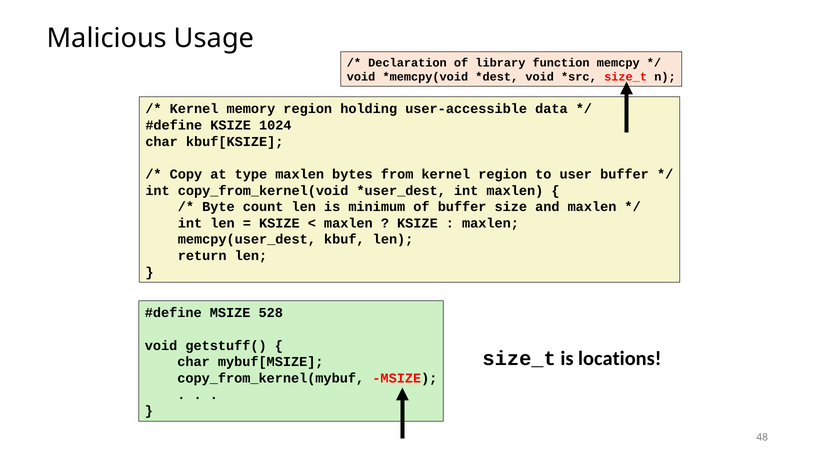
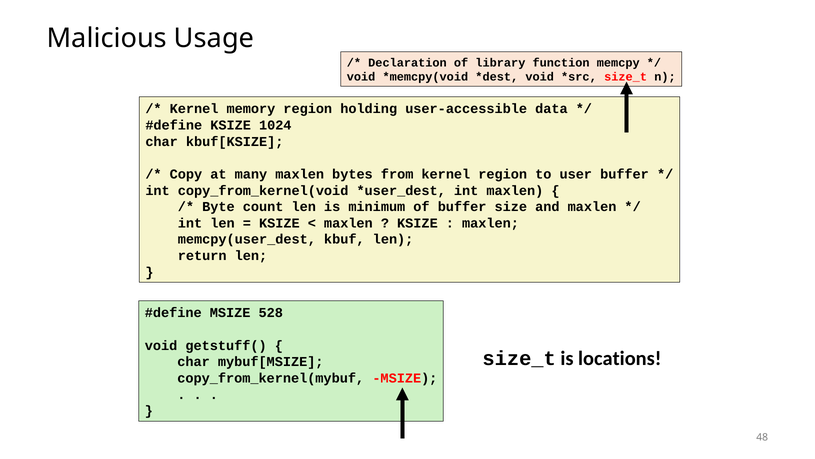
type: type -> many (251, 174)
